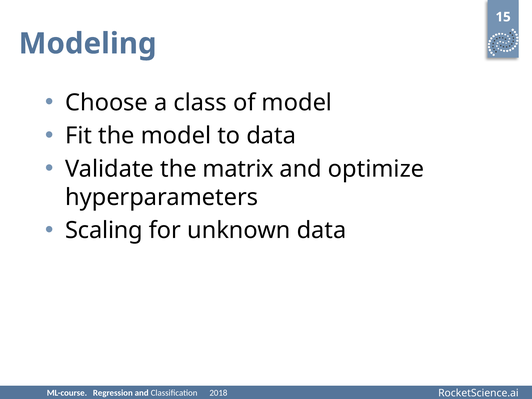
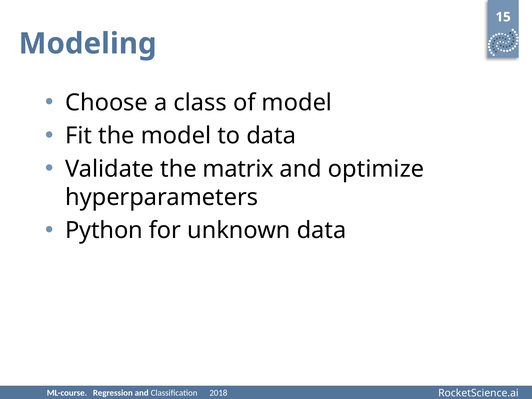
Scaling: Scaling -> Python (104, 230)
